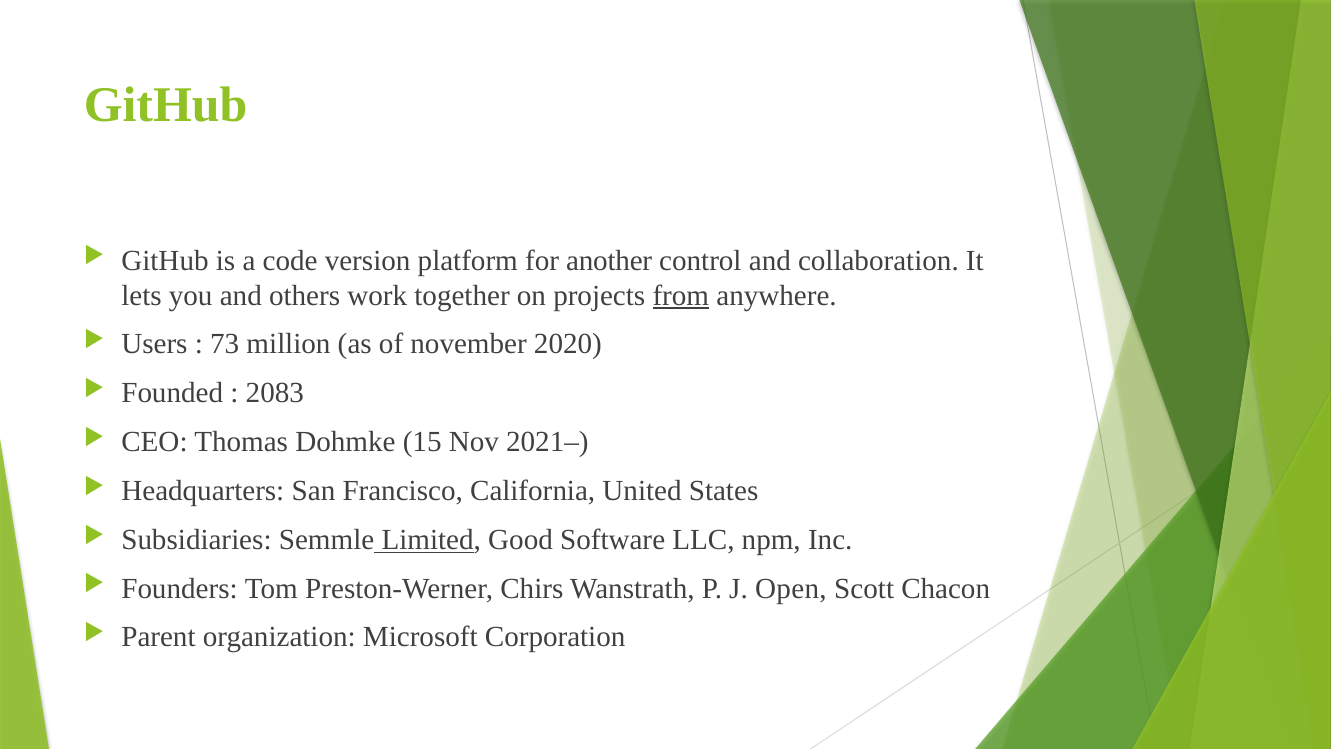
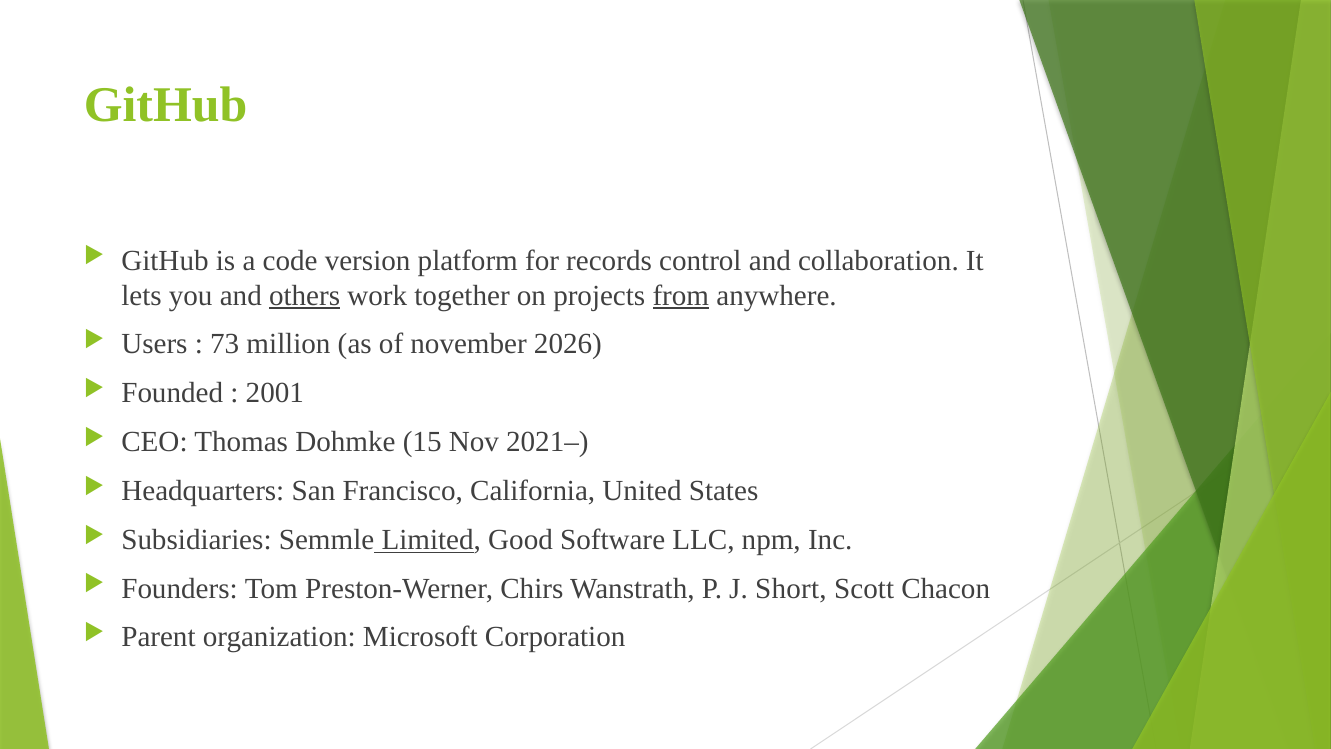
another: another -> records (609, 260)
others underline: none -> present (305, 295)
2020: 2020 -> 2026 (568, 344)
2083: 2083 -> 2001 (275, 393)
Open: Open -> Short (791, 588)
